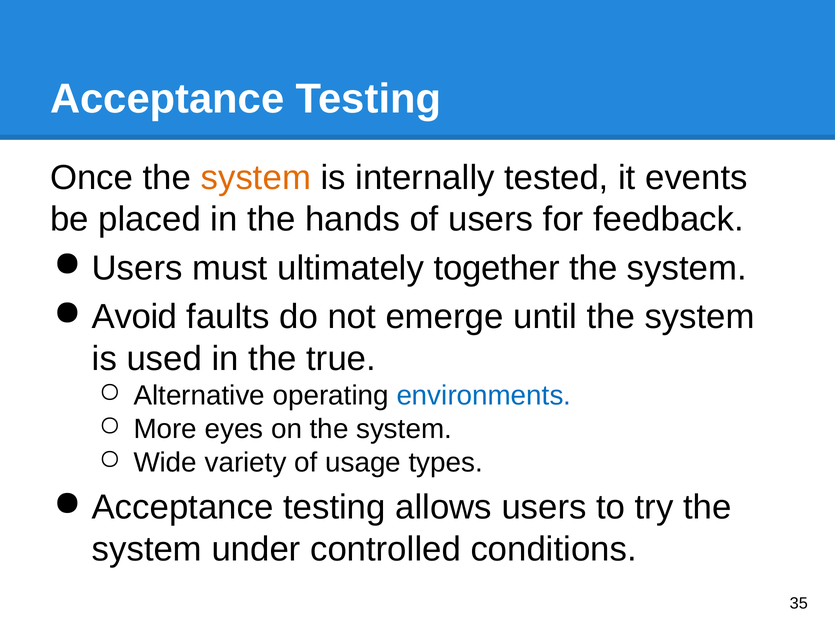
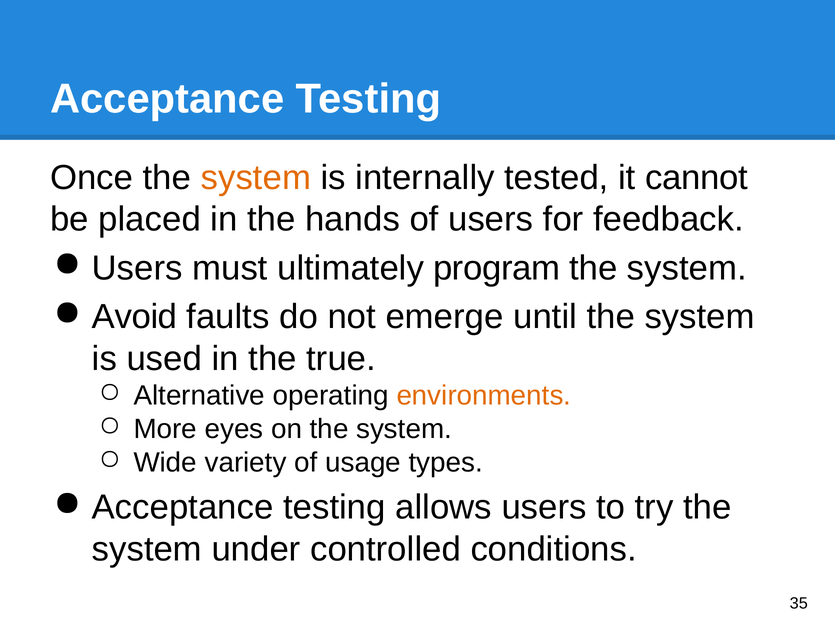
events: events -> cannot (697, 178)
together: together -> program (497, 268)
environments colour: blue -> orange (484, 396)
